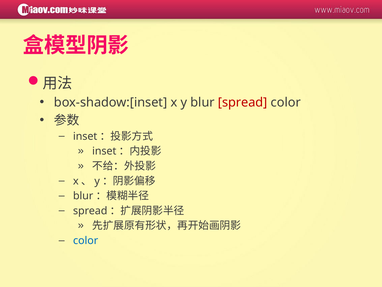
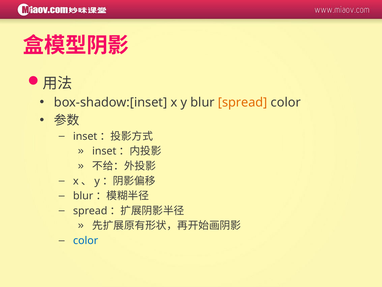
spread colour: red -> orange (243, 102)
